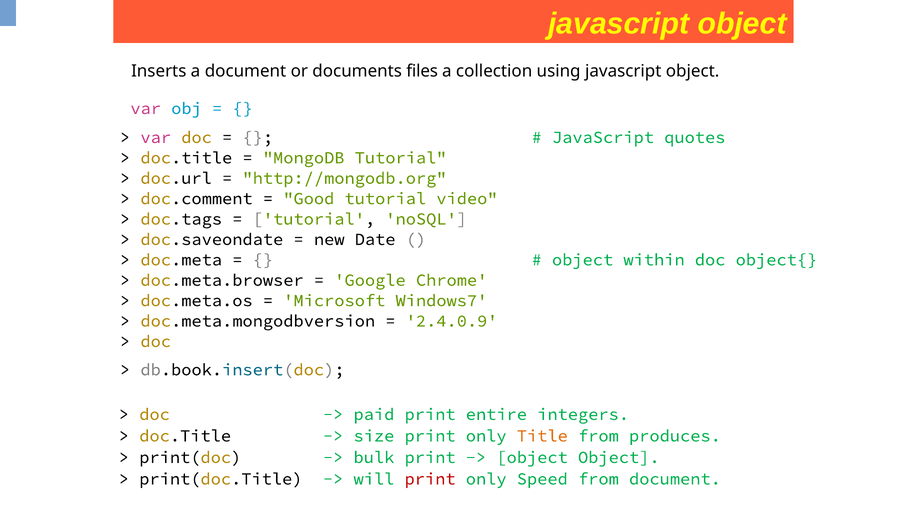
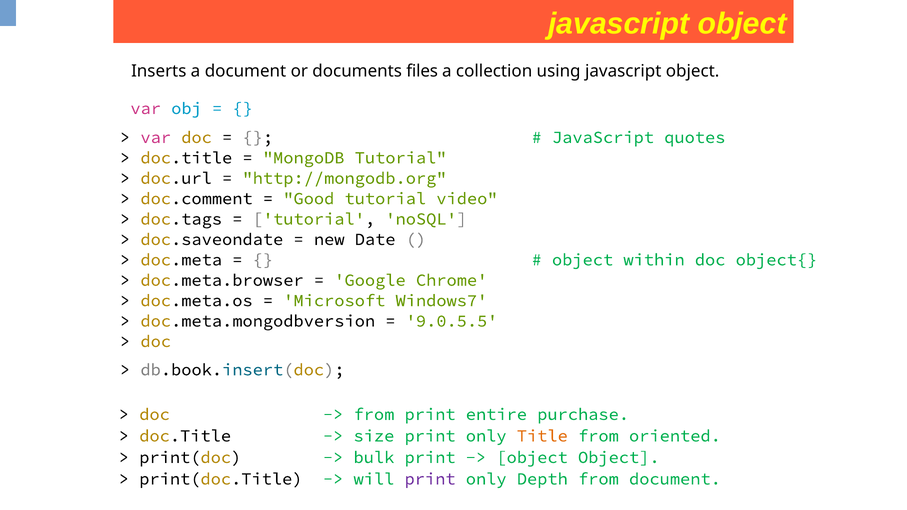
2.4.0.9: 2.4.0.9 -> 9.0.5.5 (452, 321)
paid: paid -> from (374, 414)
integers: integers -> purchase (583, 414)
produces: produces -> oriented (675, 436)
print colour: red -> purple (430, 479)
Speed: Speed -> Depth (542, 479)
